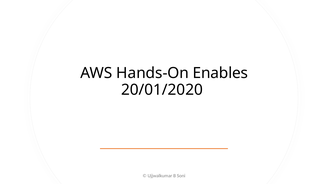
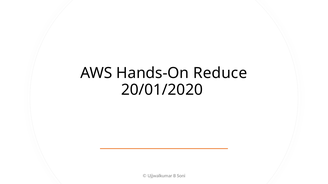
Enables: Enables -> Reduce (220, 73)
